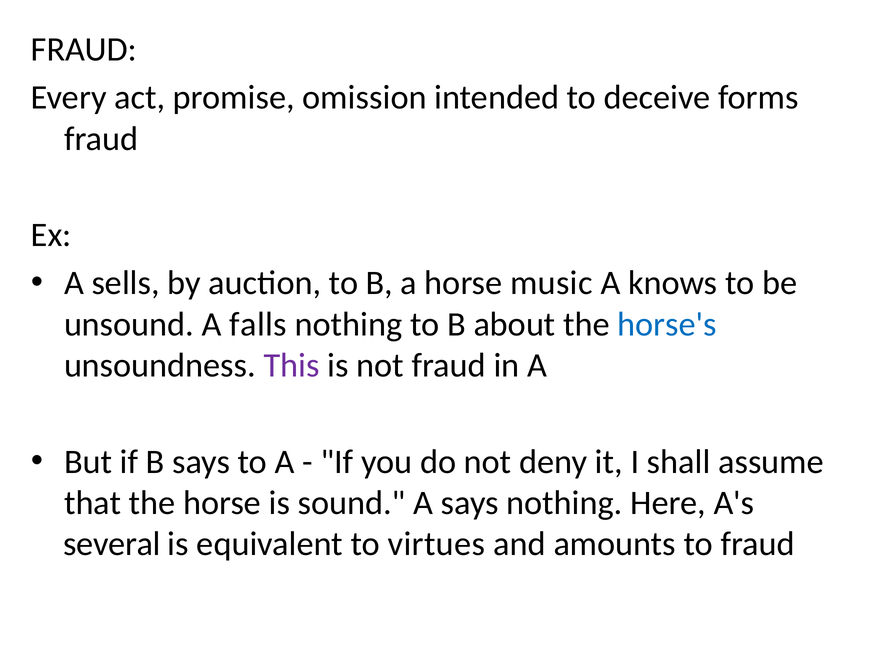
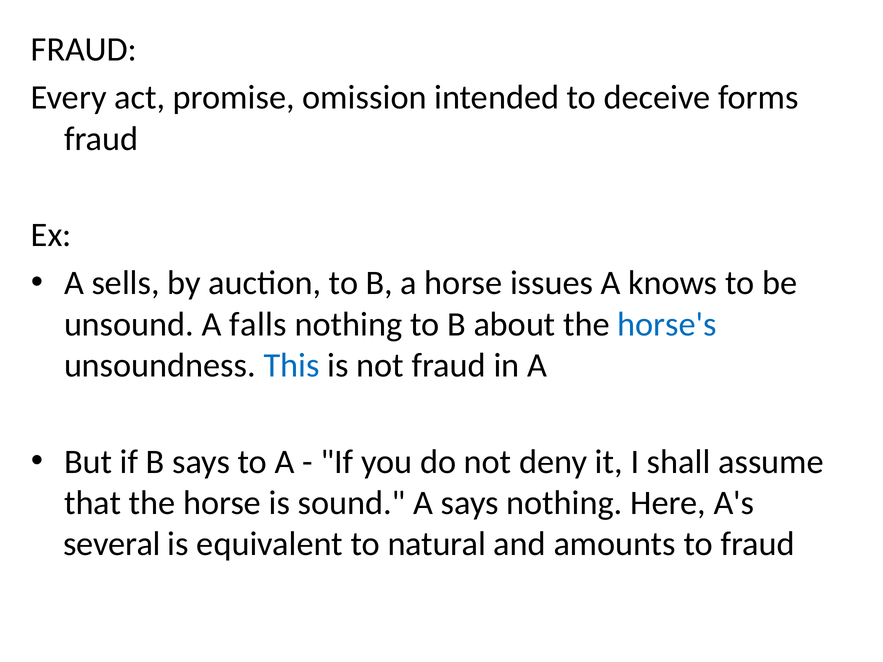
music: music -> issues (552, 283)
This colour: purple -> blue (292, 366)
virtues: virtues -> natural (437, 544)
